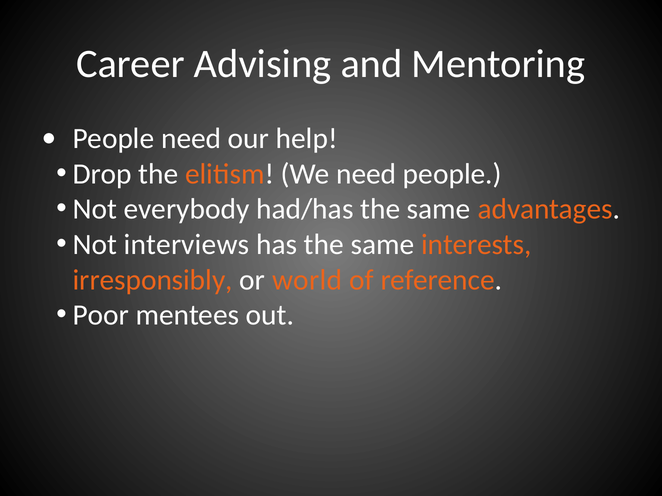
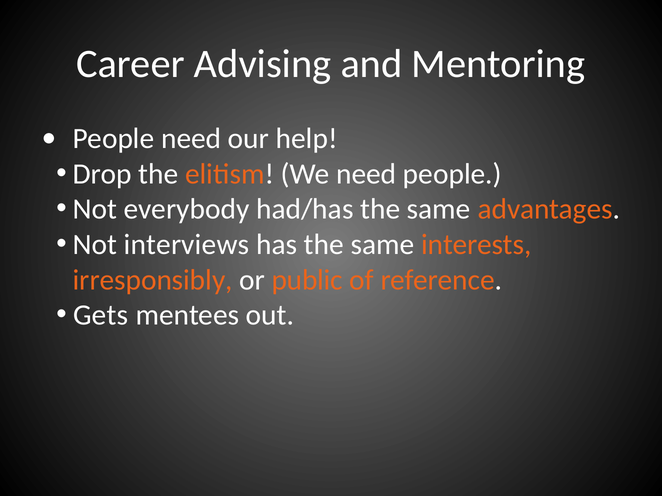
world: world -> public (307, 280)
Poor: Poor -> Gets (101, 315)
